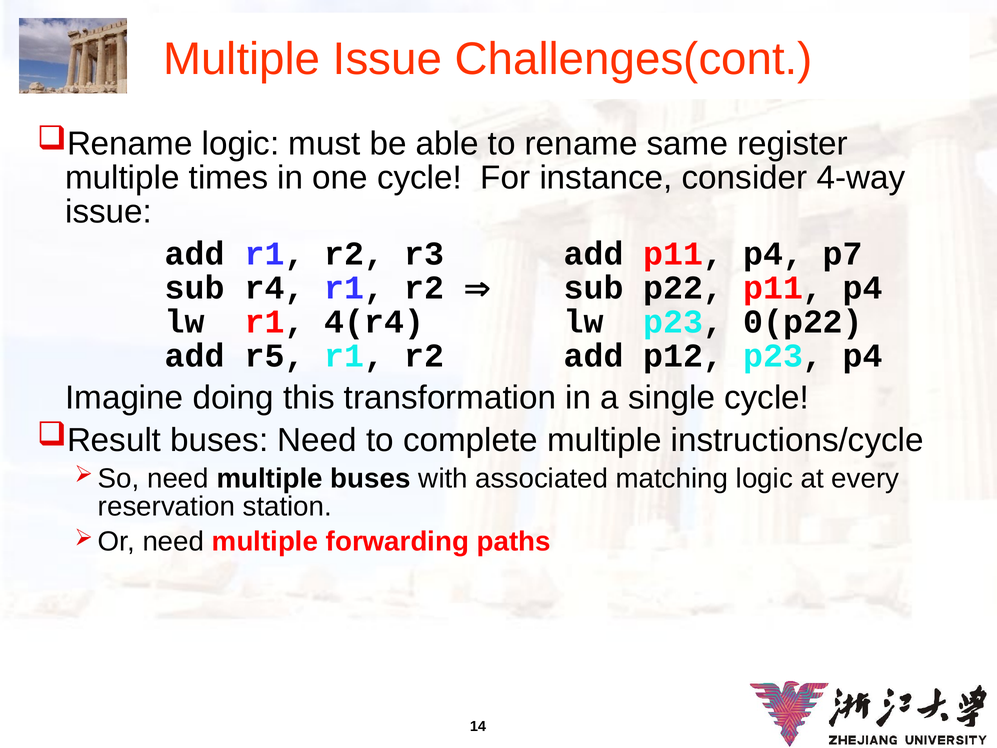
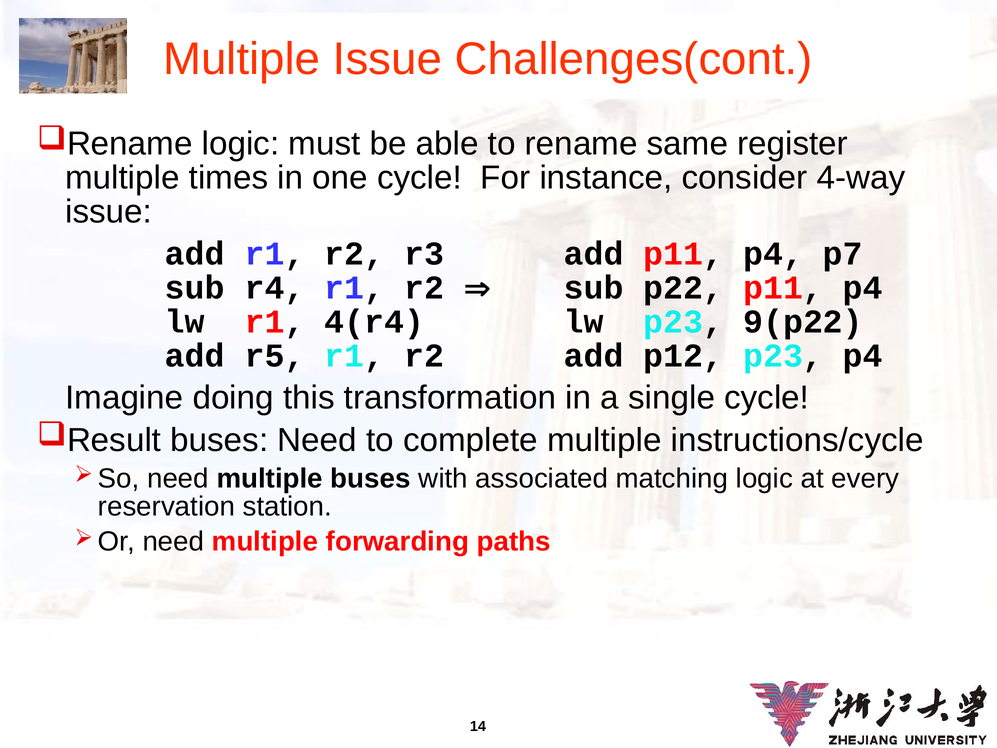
0(p22: 0(p22 -> 9(p22 (803, 322)
